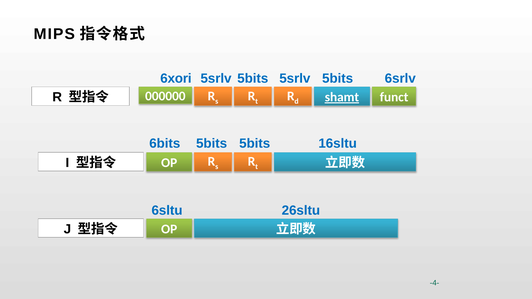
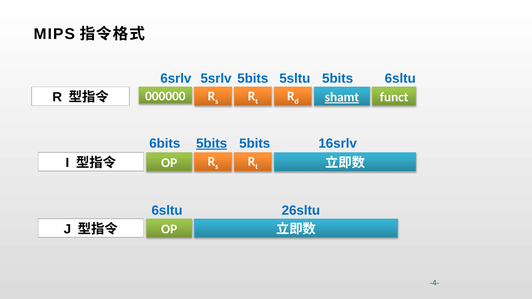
6xori: 6xori -> 6srlv (176, 79)
5bits 5srlv: 5srlv -> 5sltu (295, 79)
5bits 6srlv: 6srlv -> 6sltu (400, 79)
5bits underline: none -> present (212, 144)
16sltu: 16sltu -> 16srlv (338, 144)
